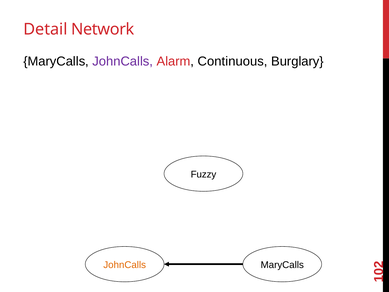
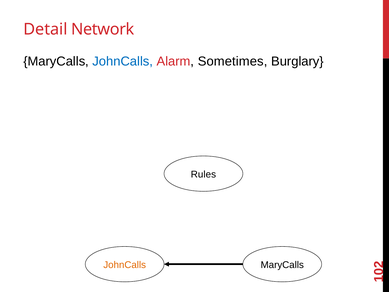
JohnCalls colour: purple -> blue (123, 61)
Continuous: Continuous -> Sometimes (233, 61)
Fuzzy: Fuzzy -> Rules (203, 174)
